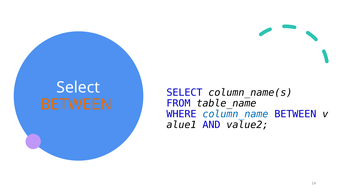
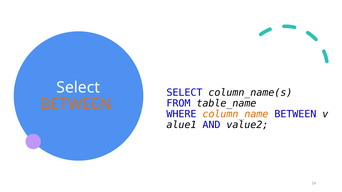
column_name colour: blue -> orange (235, 114)
